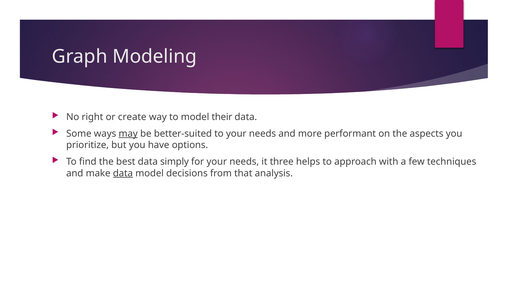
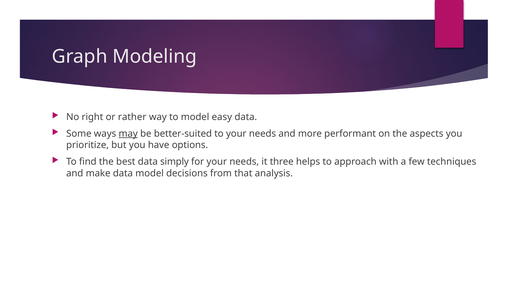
create: create -> rather (132, 117)
their: their -> easy (222, 117)
data underline: present -> none (123, 173)
